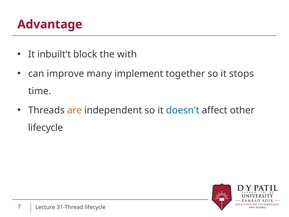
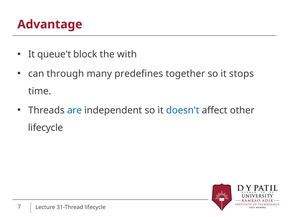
inbuilt't: inbuilt't -> queue't (54, 54)
improve: improve -> through (65, 74)
implement: implement -> predefines (139, 74)
are colour: orange -> blue (74, 110)
